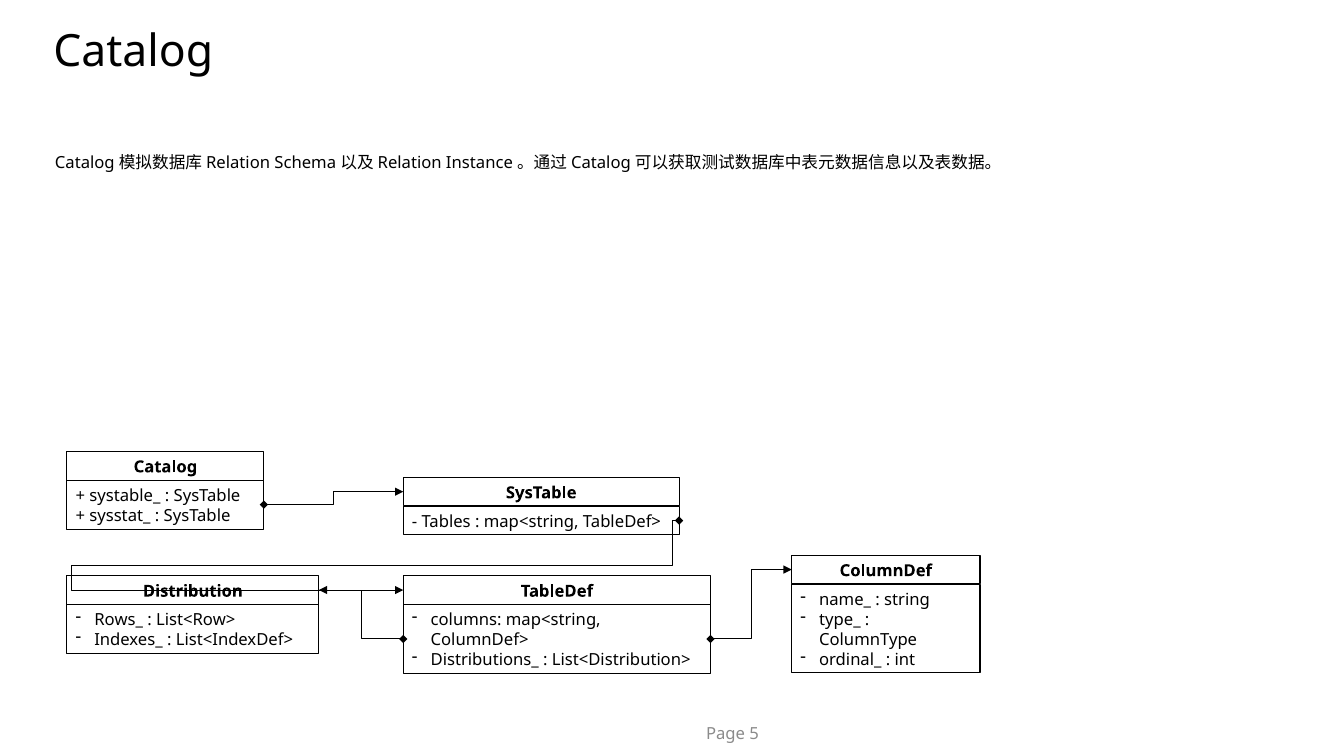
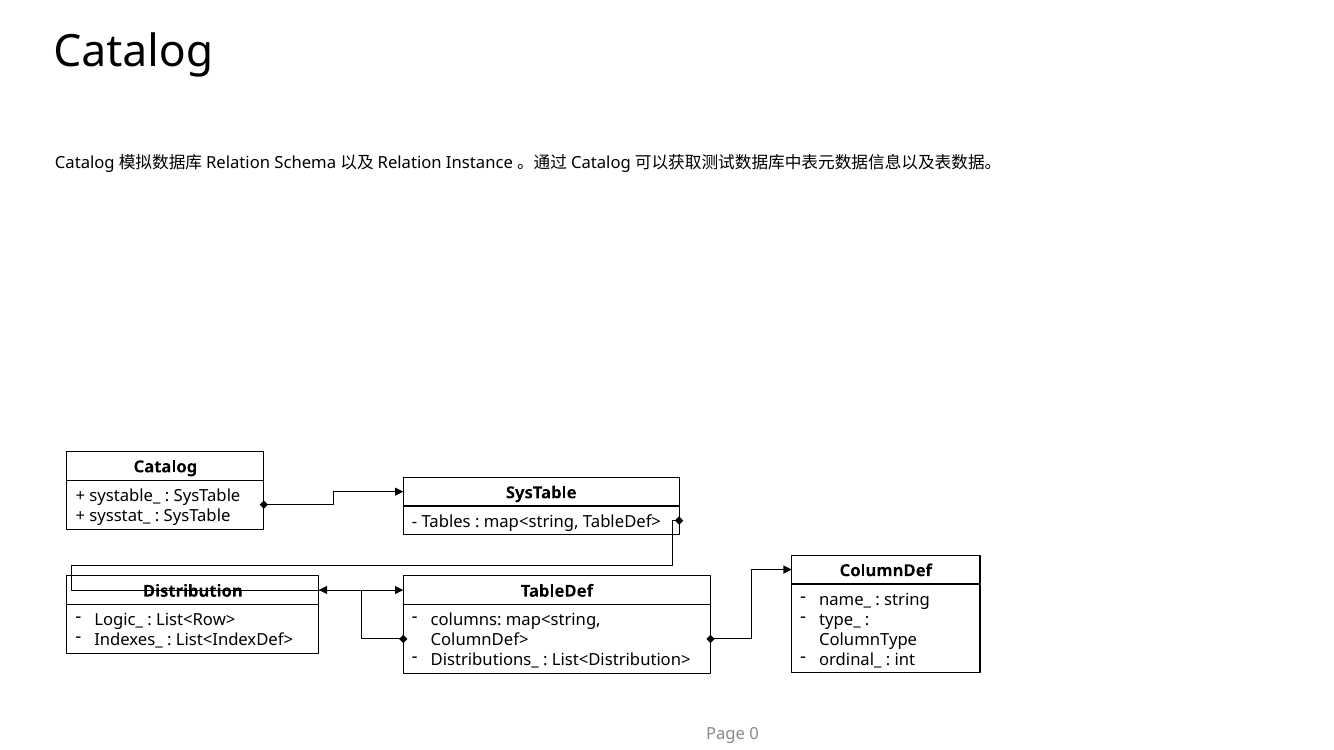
Rows_: Rows_ -> Logic_ (119, 620)
5: 5 -> 0 (754, 735)
